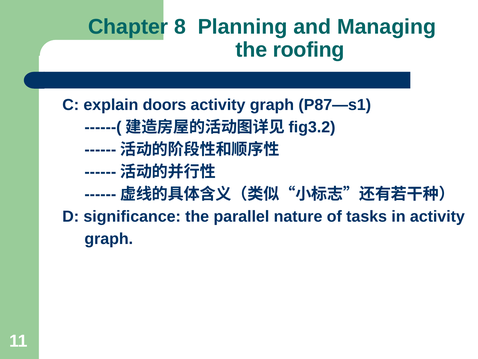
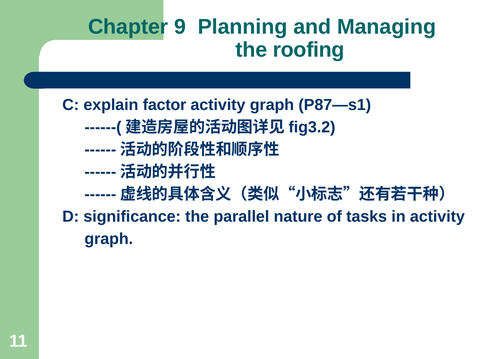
8: 8 -> 9 (180, 27)
doors: doors -> factor (165, 105)
